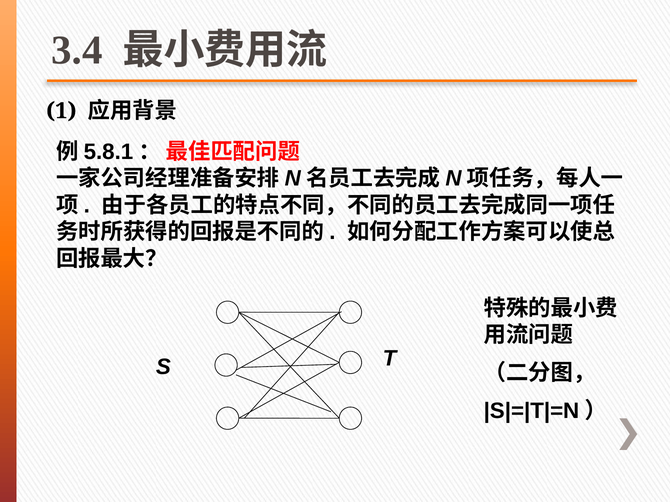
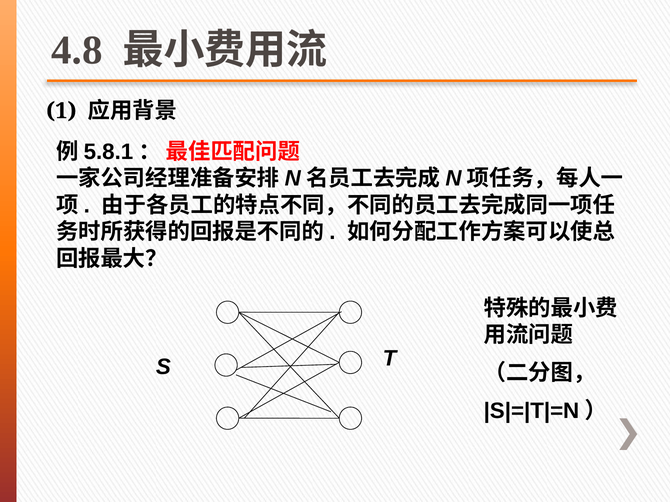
3.4: 3.4 -> 4.8 (77, 50)
